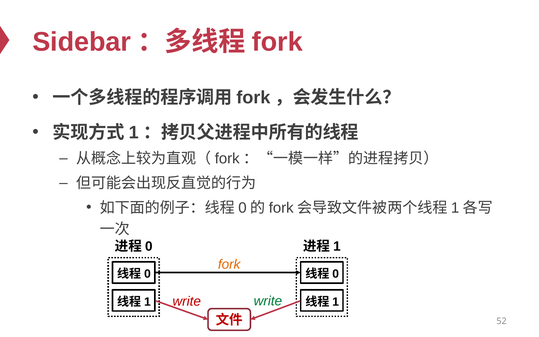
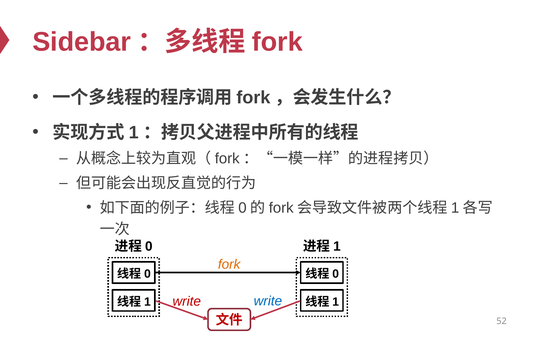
write colour: green -> blue (268, 301)
